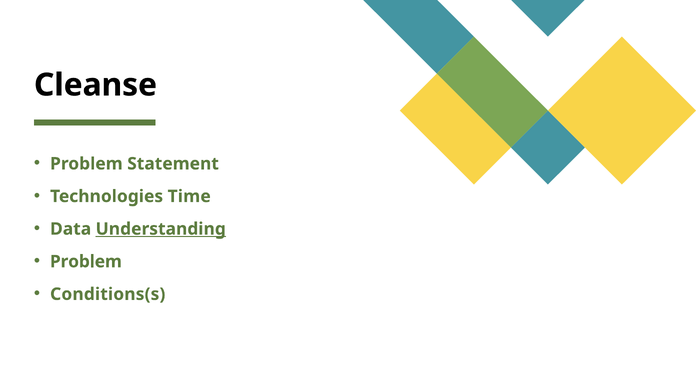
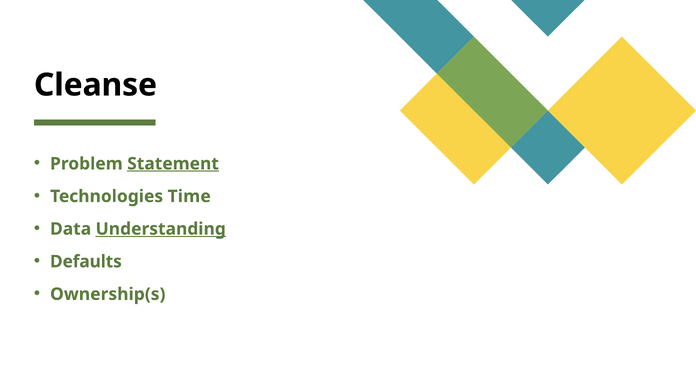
Statement underline: none -> present (173, 164)
Problem: Problem -> Defaults (86, 262)
Conditions(s: Conditions(s -> Ownership(s (108, 295)
